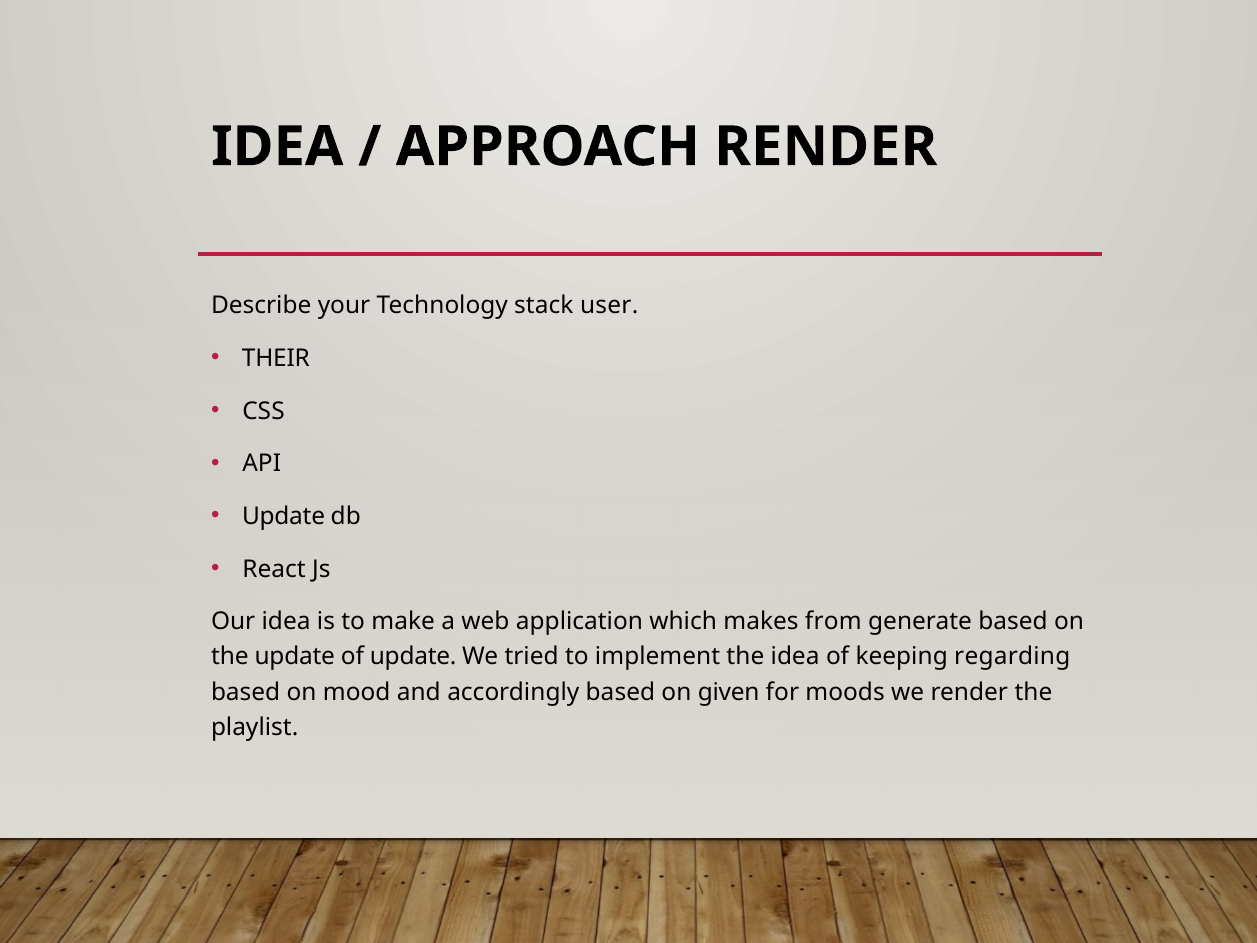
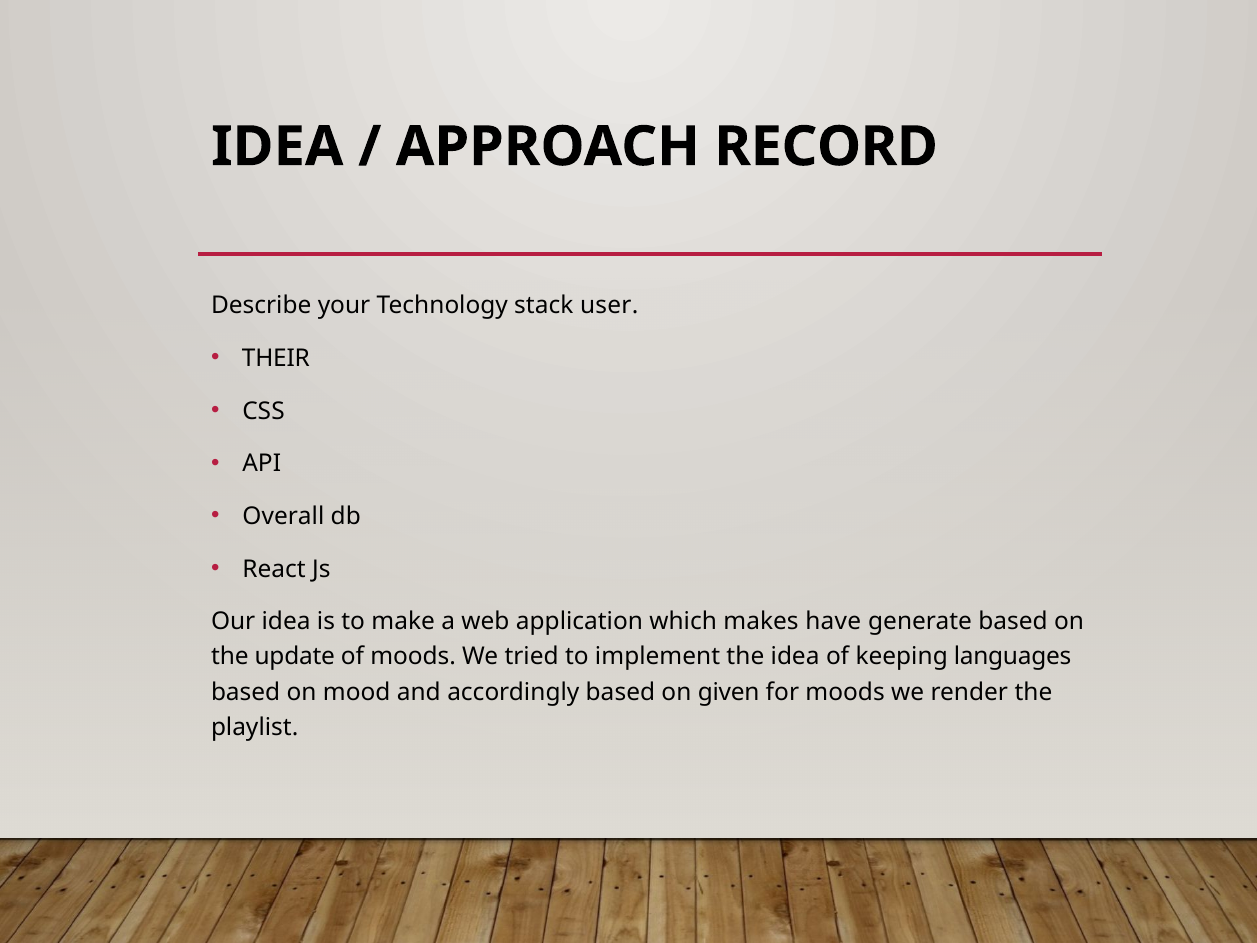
APPROACH RENDER: RENDER -> RECORD (826, 147)
Update: Update -> Overall (283, 516)
from: from -> have (833, 622)
of update: update -> moods (413, 657)
regarding: regarding -> languages (1013, 657)
